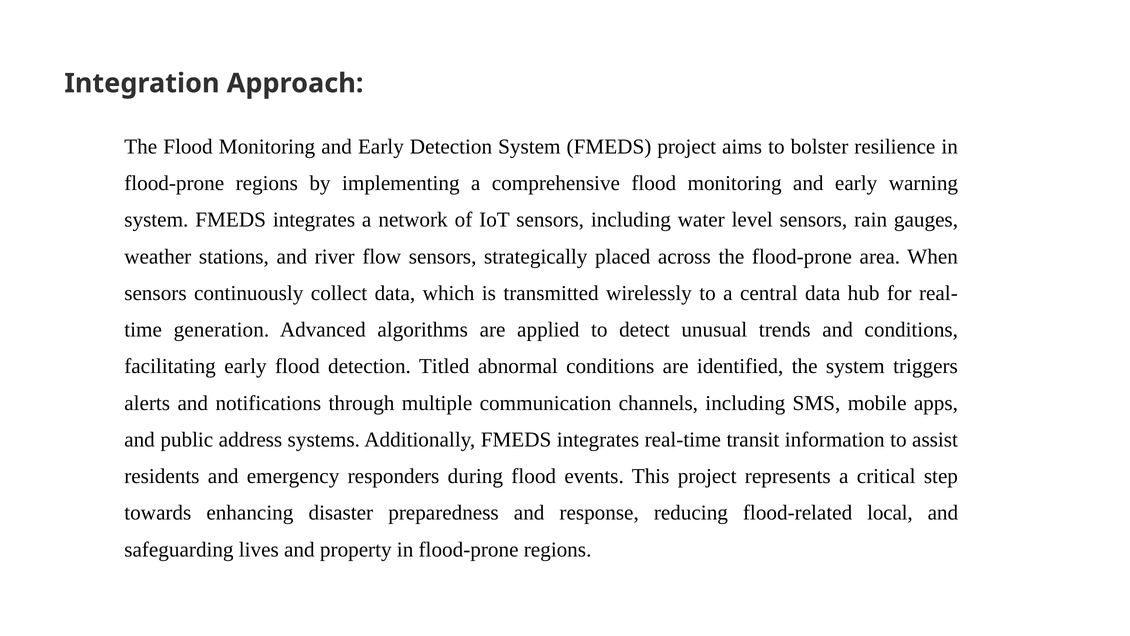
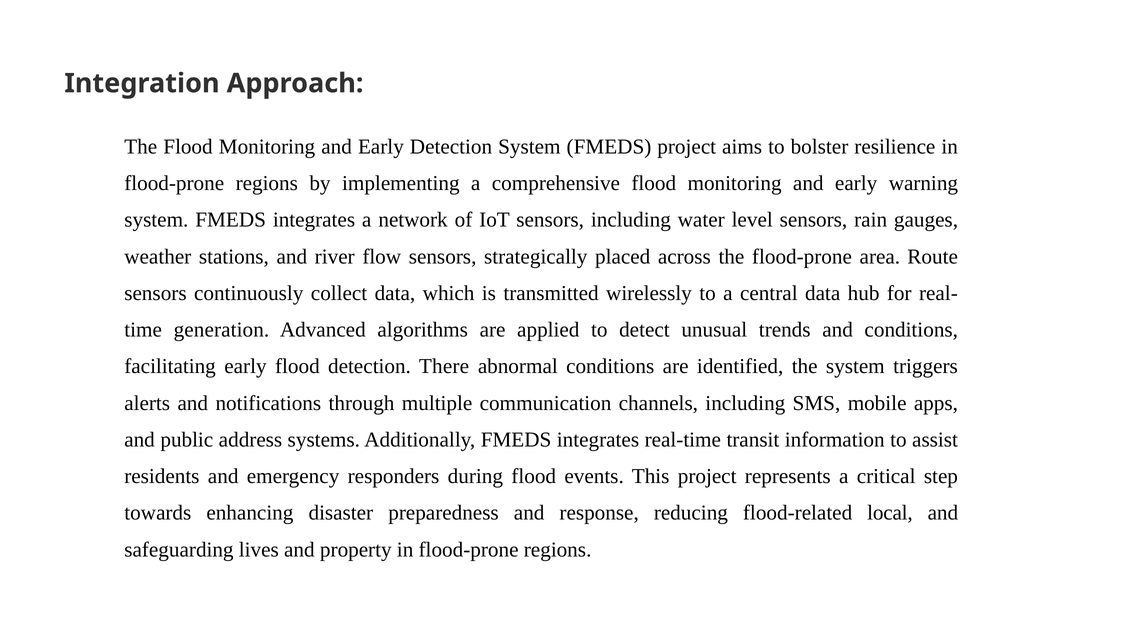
When: When -> Route (933, 256)
Titled: Titled -> There (444, 366)
